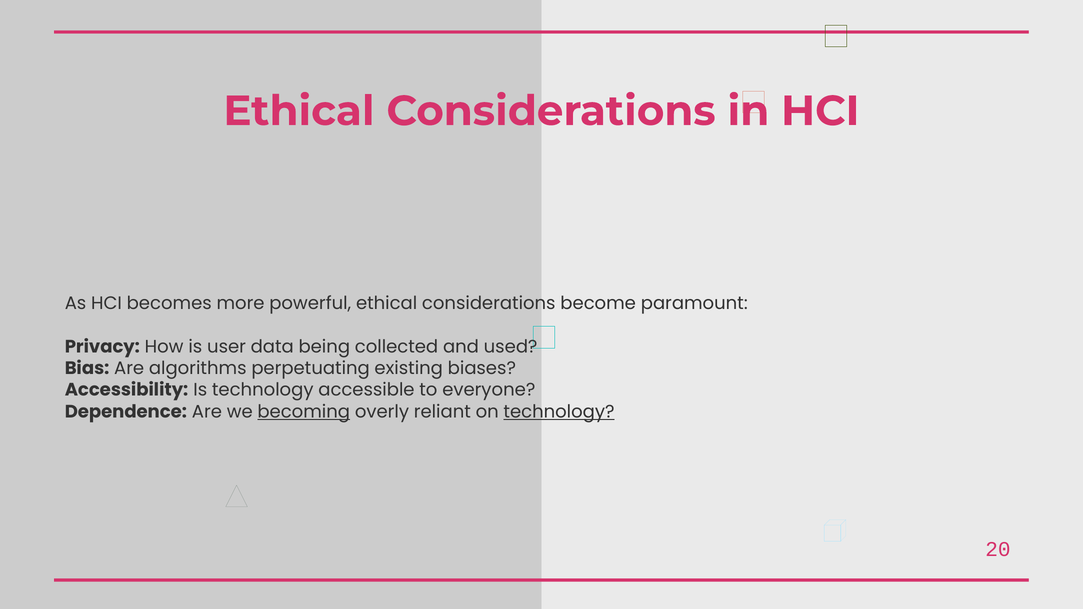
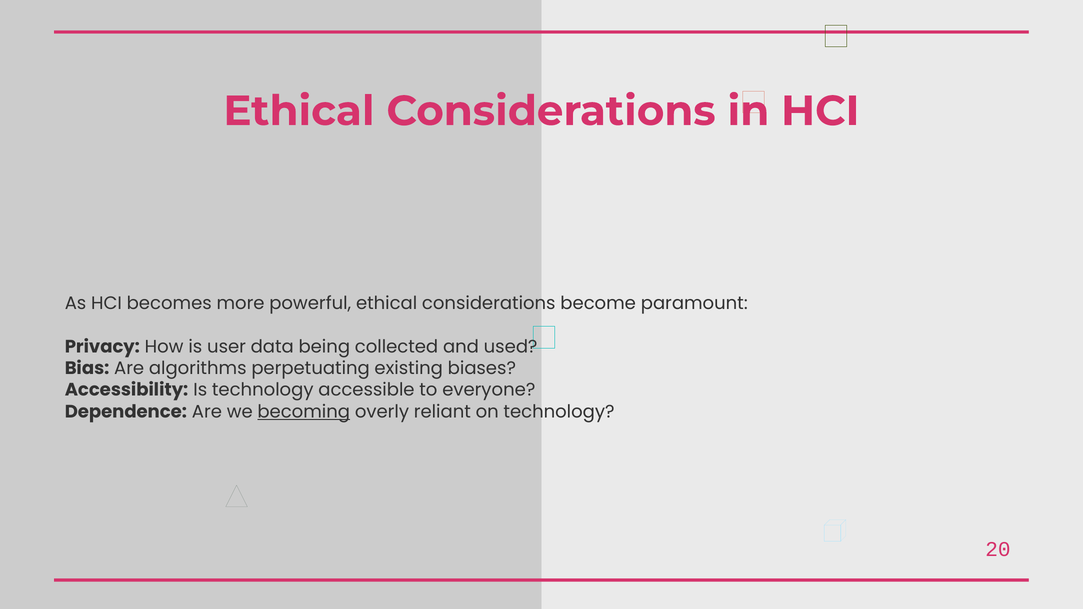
technology underline: present -> none (559, 412)
